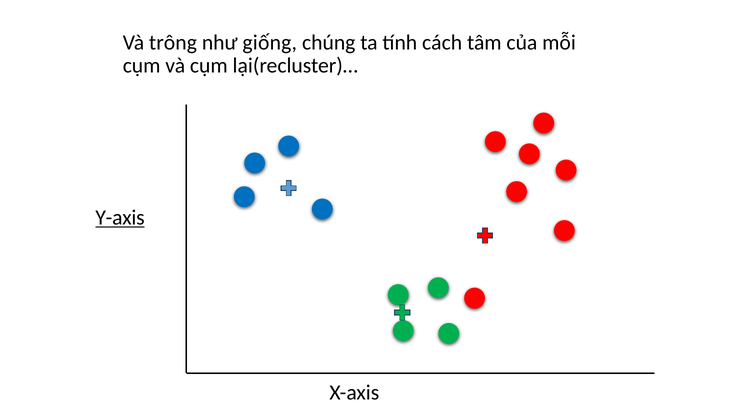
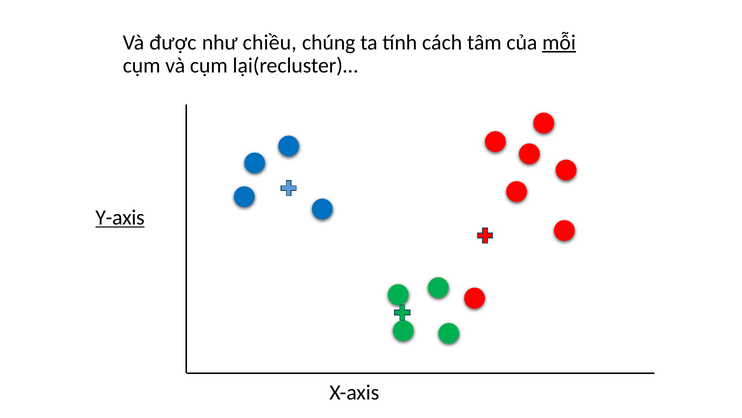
trông: trông -> được (173, 42)
giống: giống -> chiều (270, 42)
mỗi underline: none -> present (559, 42)
